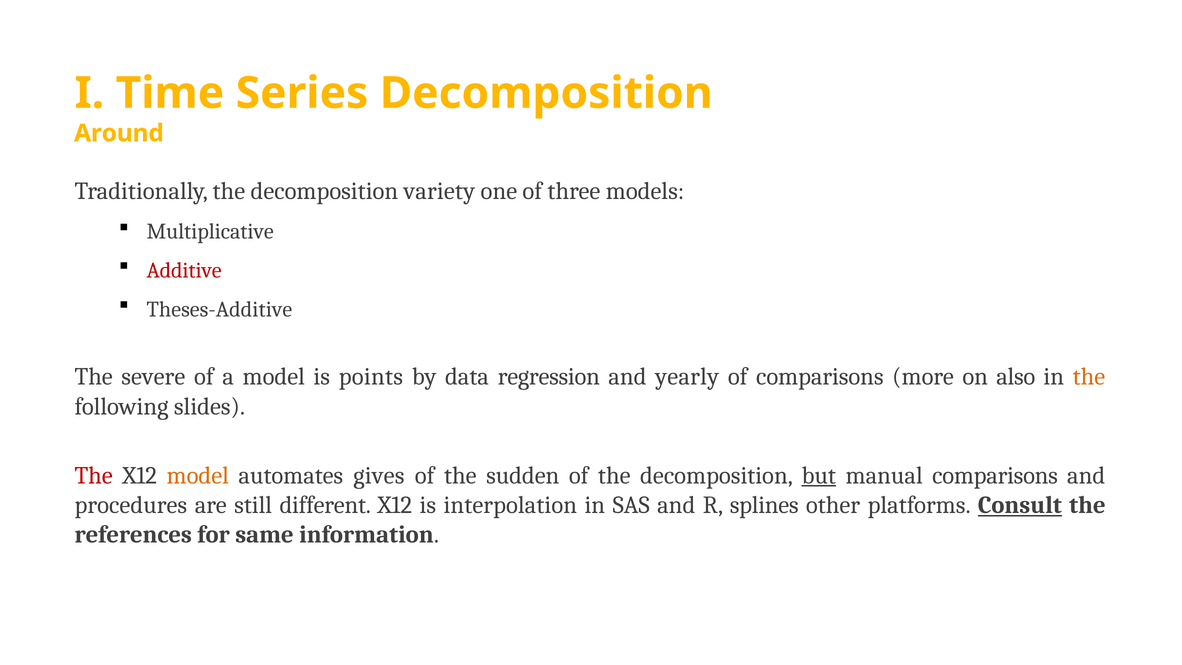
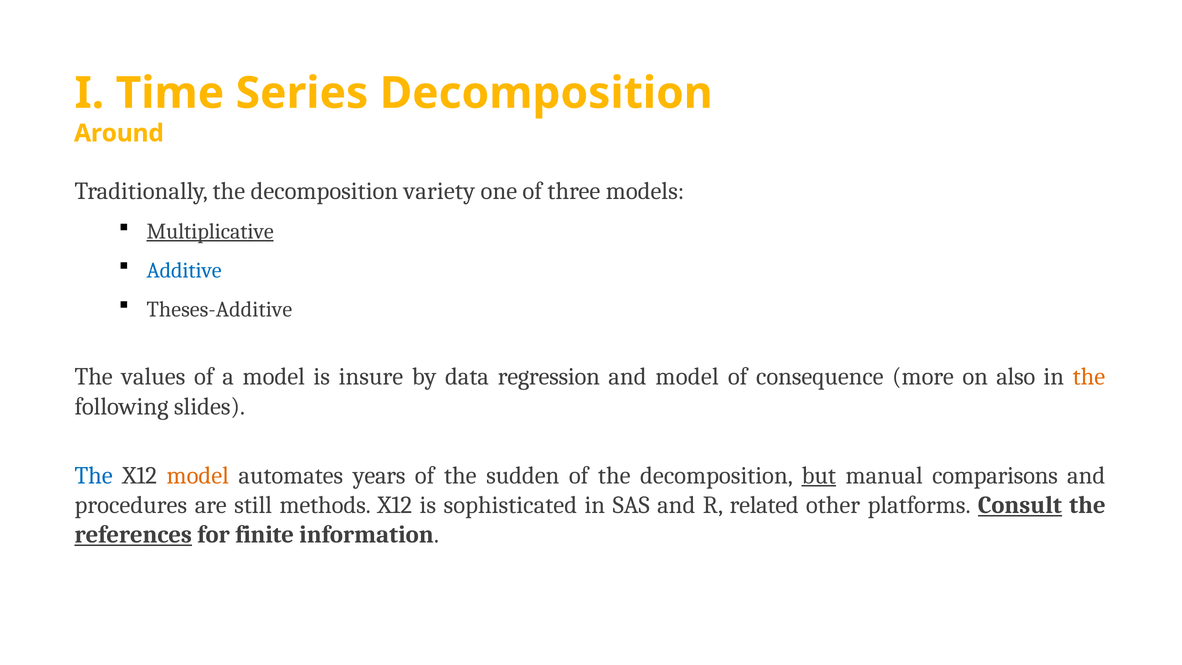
Multiplicative underline: none -> present (210, 231)
Additive colour: red -> blue (184, 270)
severe: severe -> values (153, 377)
points: points -> insure (371, 377)
and yearly: yearly -> model (687, 377)
of comparisons: comparisons -> consequence (820, 377)
The colour: red -> blue (94, 475)
gives: gives -> years (379, 475)
different: different -> methods (325, 505)
interpolation: interpolation -> sophisticated (510, 505)
splines: splines -> related (764, 505)
references underline: none -> present (133, 535)
same: same -> finite (265, 535)
